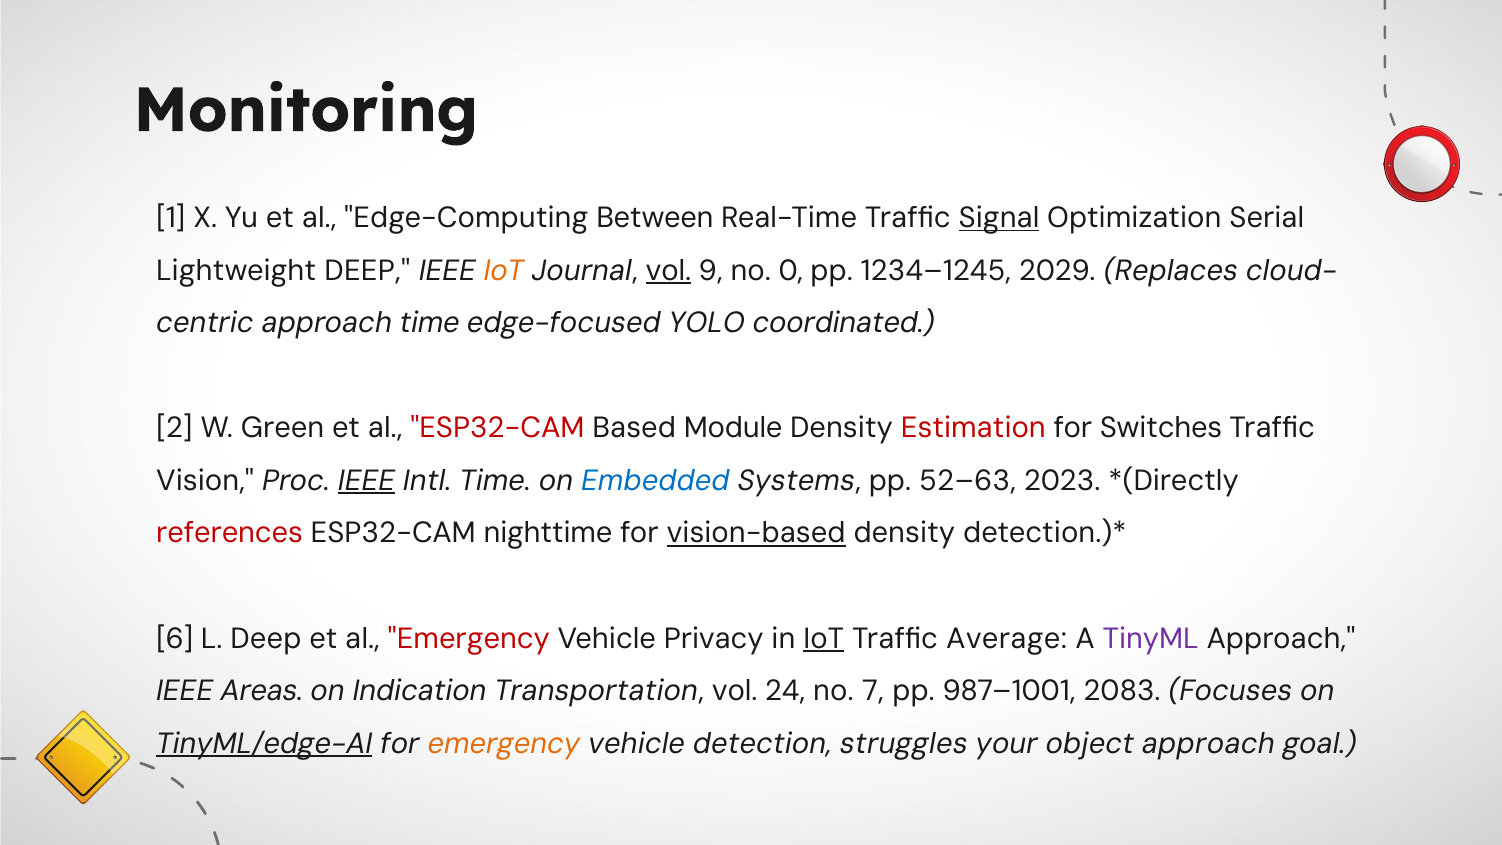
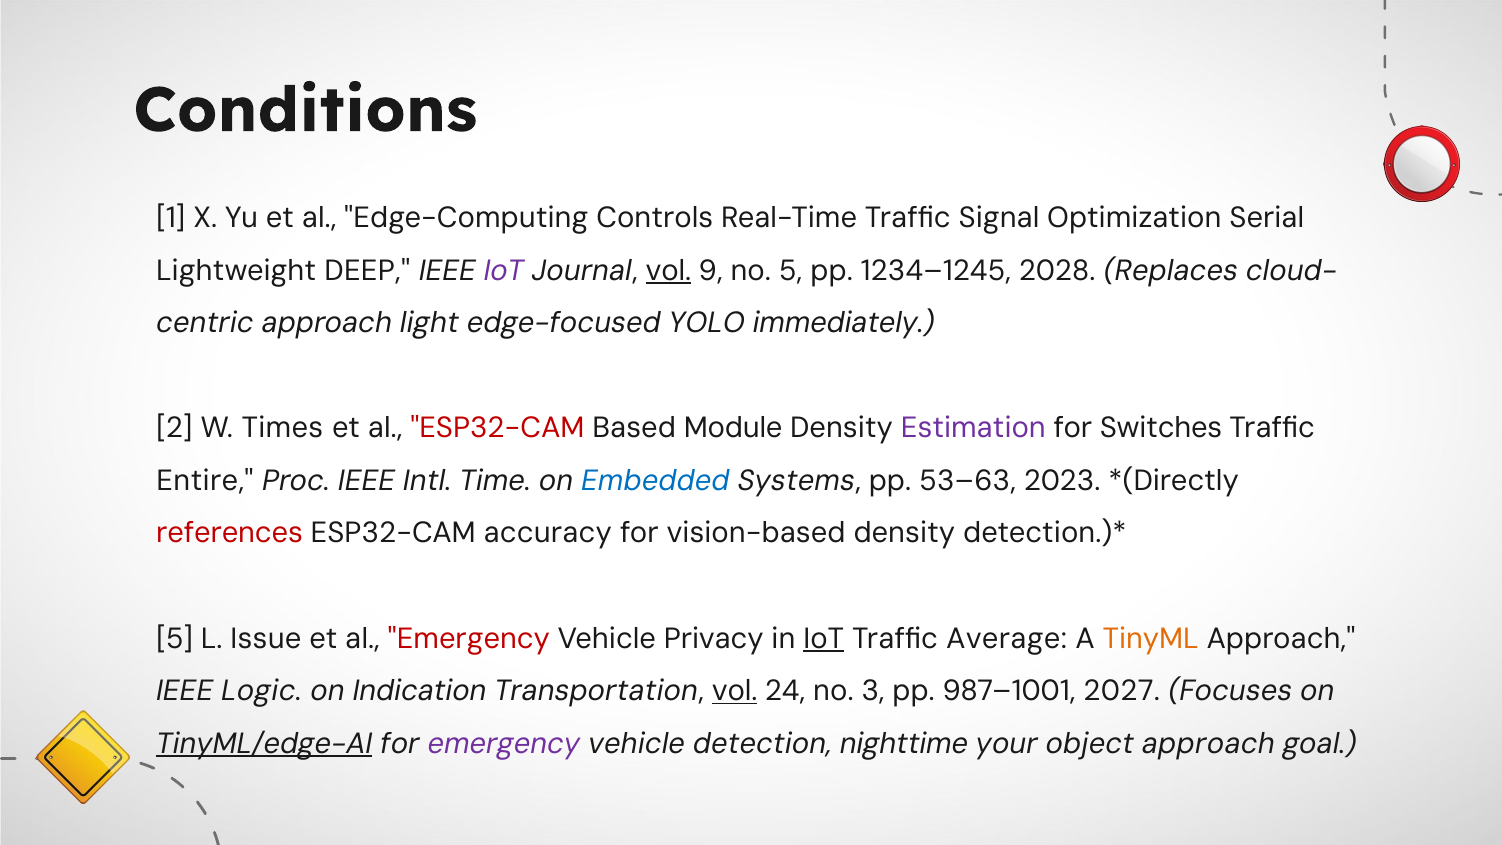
Monitoring: Monitoring -> Conditions (305, 110)
Between: Between -> Controls (655, 218)
Signal underline: present -> none (999, 218)
IoT colour: orange -> purple (504, 270)
no 0: 0 -> 5 (791, 270)
2029: 2029 -> 2028 (1057, 270)
approach time: time -> light (429, 323)
coordinated: coordinated -> immediately (844, 323)
Green: Green -> Times (282, 428)
Estimation colour: red -> purple (973, 428)
Vision: Vision -> Entire (205, 481)
IEEE underline: present -> none (366, 481)
52–63: 52–63 -> 53–63 (968, 481)
nighttime: nighttime -> accuracy (548, 533)
vision-based underline: present -> none (756, 533)
6: 6 -> 5 (175, 638)
L Deep: Deep -> Issue (266, 638)
TinyML colour: purple -> orange (1151, 638)
Areas: Areas -> Logic (262, 691)
vol underline: none -> present (735, 691)
7: 7 -> 3 (873, 691)
2083: 2083 -> 2027 (1122, 691)
emergency colour: orange -> purple (504, 744)
struggles: struggles -> nighttime (904, 744)
